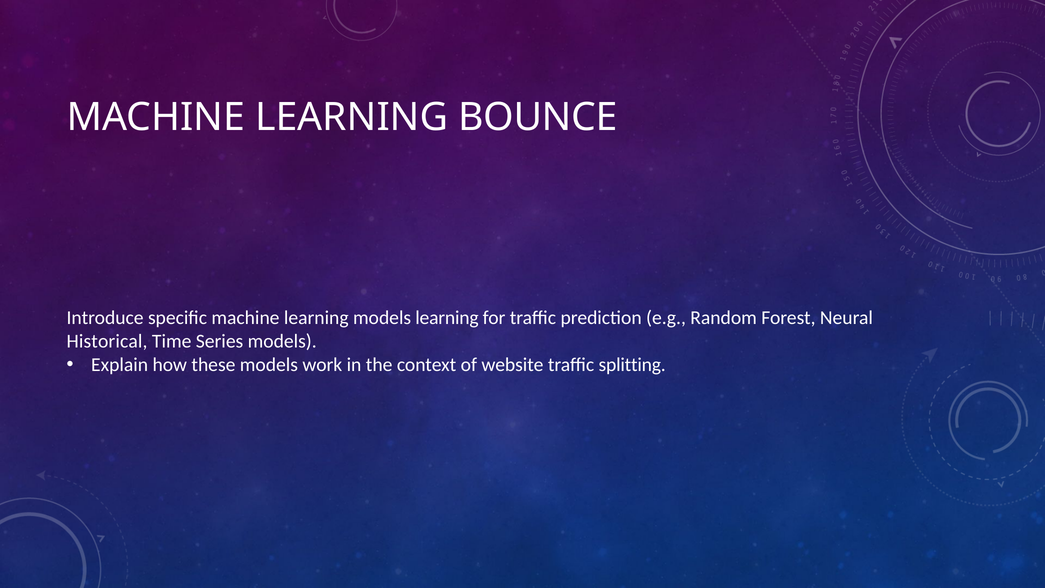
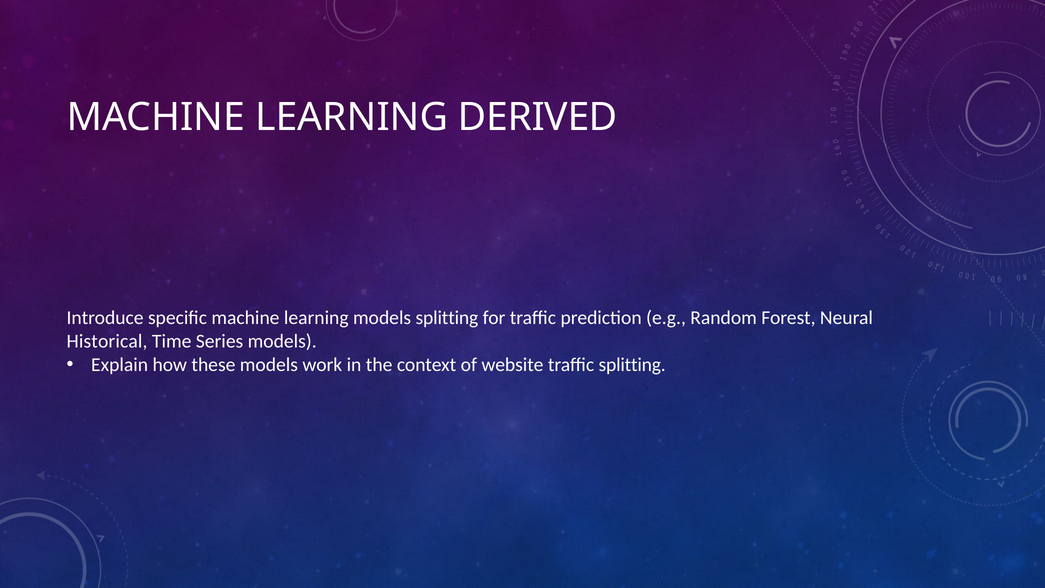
BOUNCE: BOUNCE -> DERIVED (538, 117)
models learning: learning -> splitting (447, 318)
